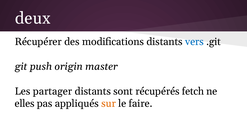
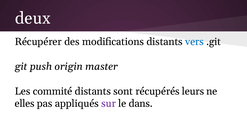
partager: partager -> commité (53, 91)
fetch: fetch -> leurs (193, 91)
sur colour: orange -> purple (109, 104)
faire: faire -> dans (141, 104)
